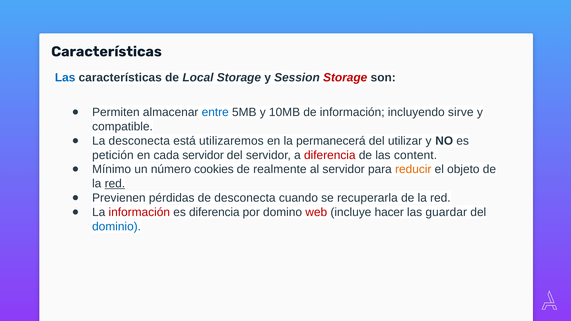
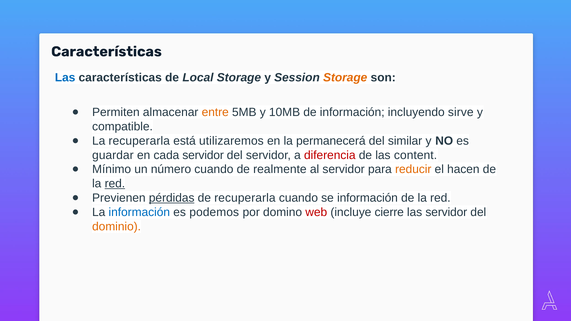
Storage colour: red -> orange (345, 77)
entre colour: blue -> orange (215, 112)
La desconecta: desconecta -> recuperarla (139, 141)
utilizar: utilizar -> similar (405, 141)
petición: petición -> guardar (113, 155)
número cookies: cookies -> cuando (214, 169)
objeto: objeto -> hacen (463, 169)
pérdidas underline: none -> present (172, 198)
de desconecta: desconecta -> recuperarla (245, 198)
se recuperarla: recuperarla -> información (367, 198)
información colour: red -> blue (139, 212)
es diferencia: diferencia -> podemos (214, 212)
hacer: hacer -> cierre (389, 212)
las guardar: guardar -> servidor (446, 212)
dominio colour: blue -> orange (117, 227)
